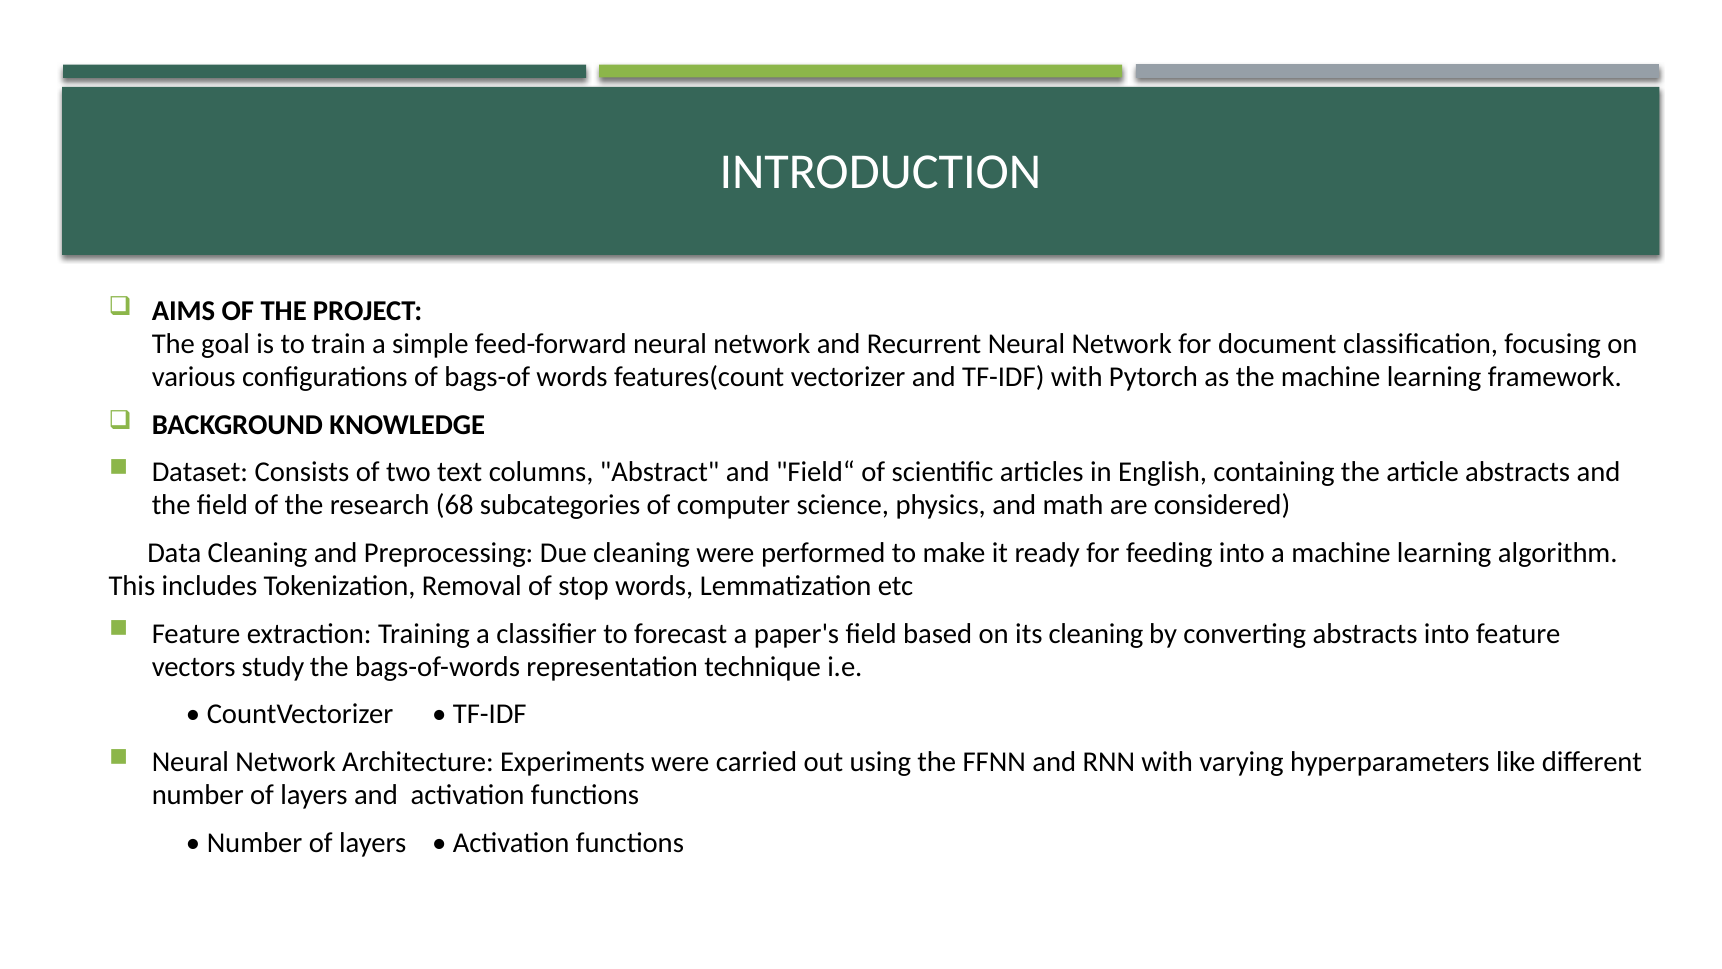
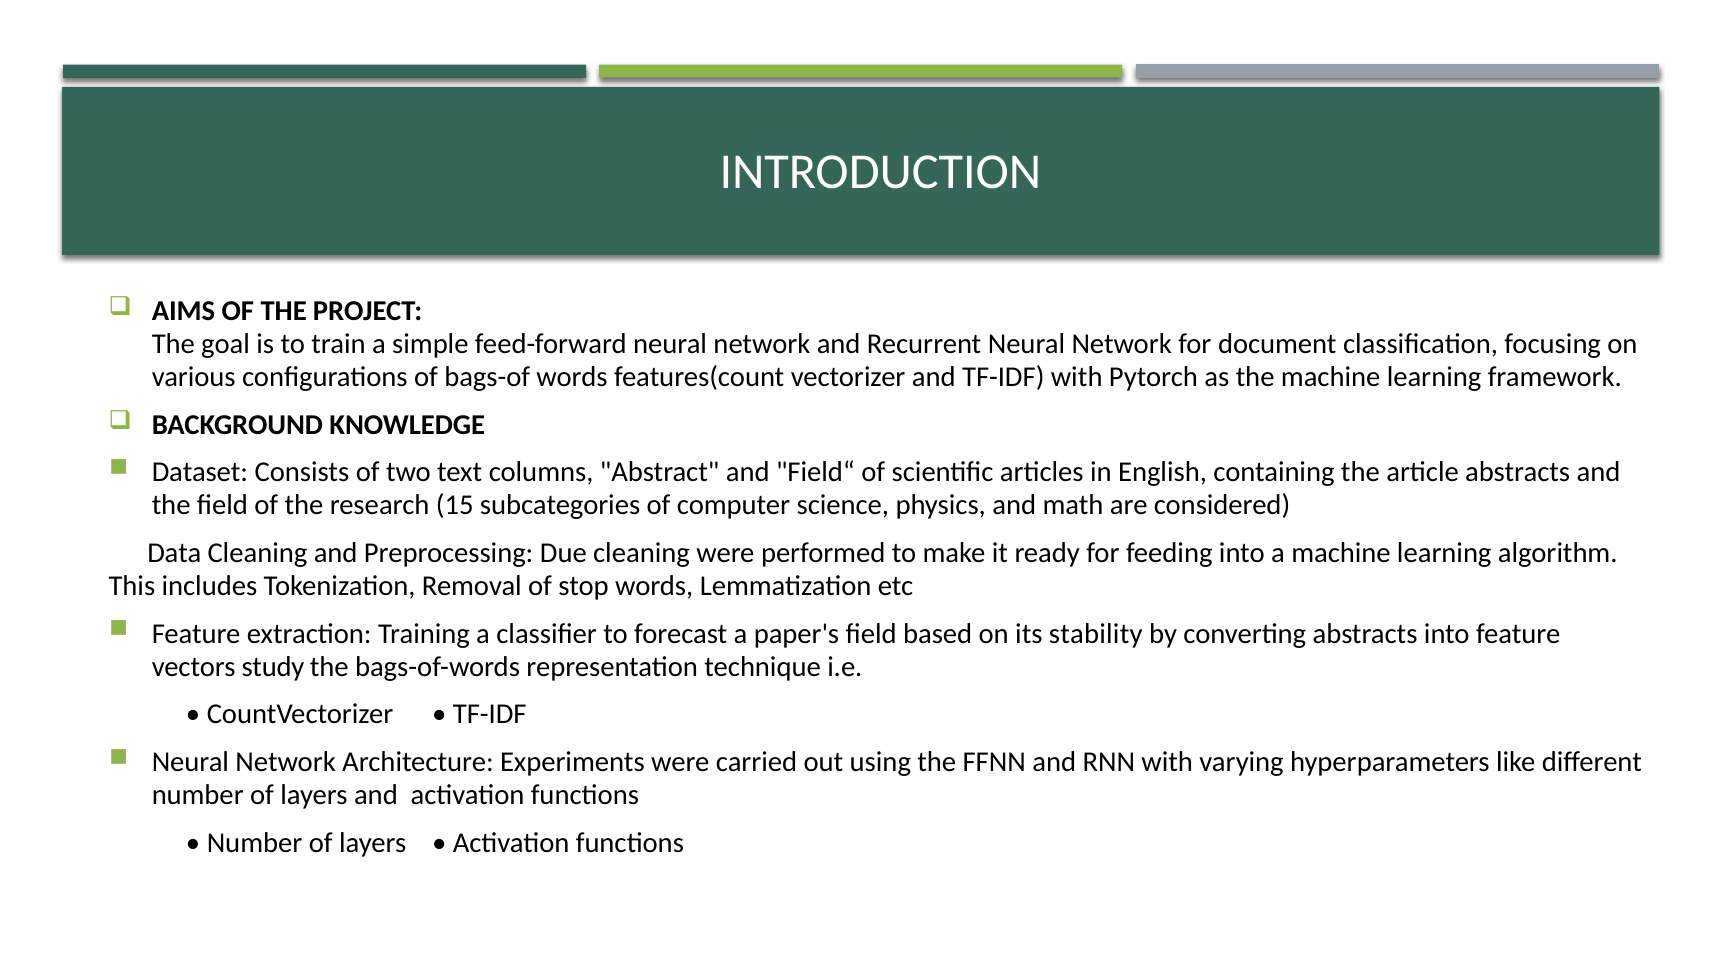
68: 68 -> 15 (455, 505)
its cleaning: cleaning -> stability (1096, 633)
